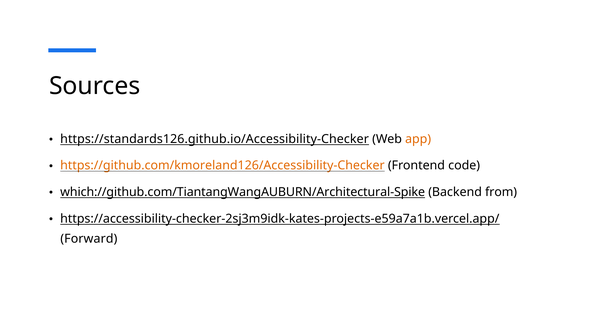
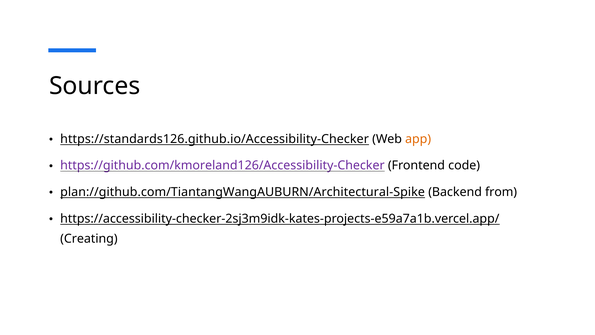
https://github.com/kmoreland126/Accessibility-Checker colour: orange -> purple (222, 165)
which://github.com/TiantangWangAUBURN/Architectural-Spike: which://github.com/TiantangWangAUBURN/Architectural-Spike -> plan://github.com/TiantangWangAUBURN/Architectural-Spike (243, 192)
Forward: Forward -> Creating (89, 238)
